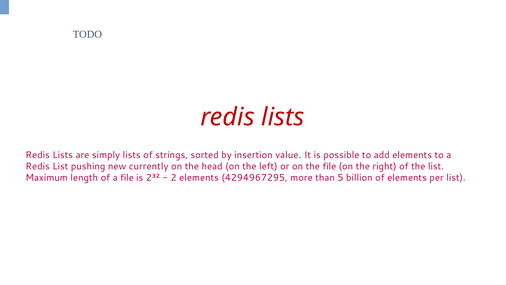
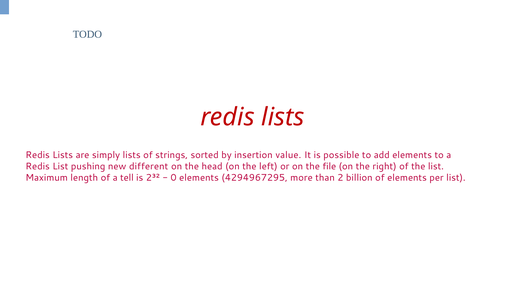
currently: currently -> different (149, 166)
a file: file -> tell (127, 178)
2: 2 -> 0 (174, 178)
5: 5 -> 2 (340, 178)
